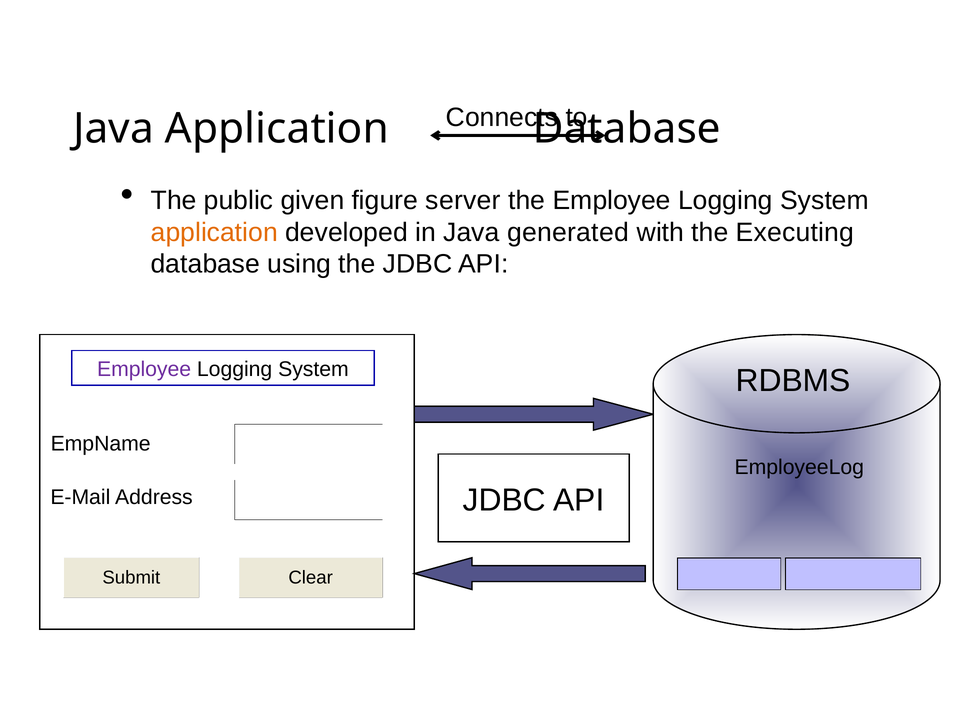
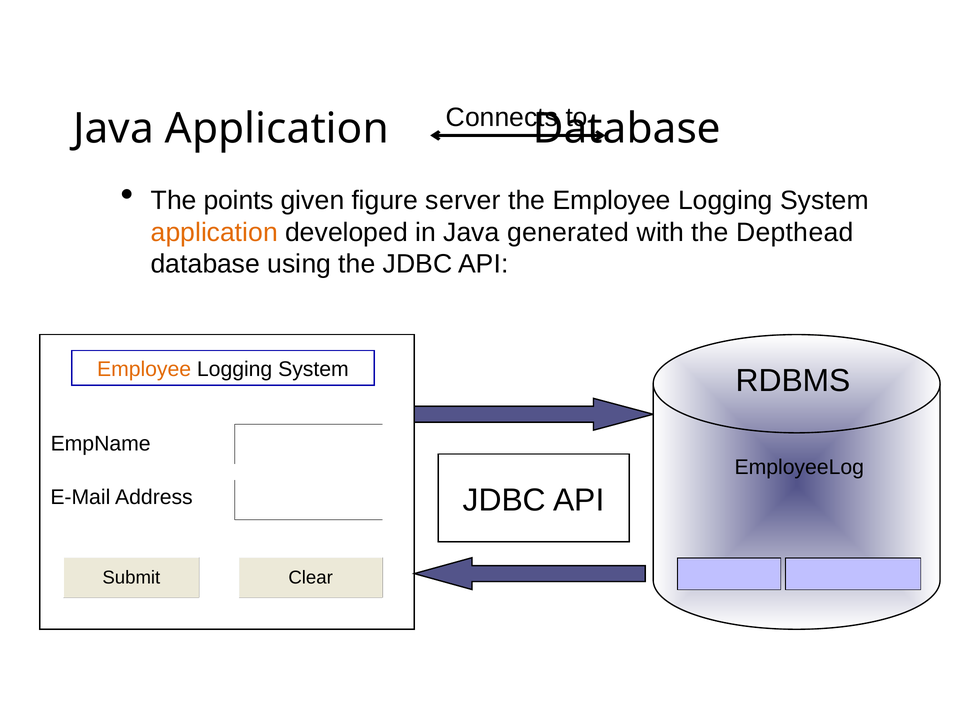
public: public -> points (239, 200)
Executing: Executing -> Depthead (795, 232)
Employee colour: purple -> orange (144, 369)
